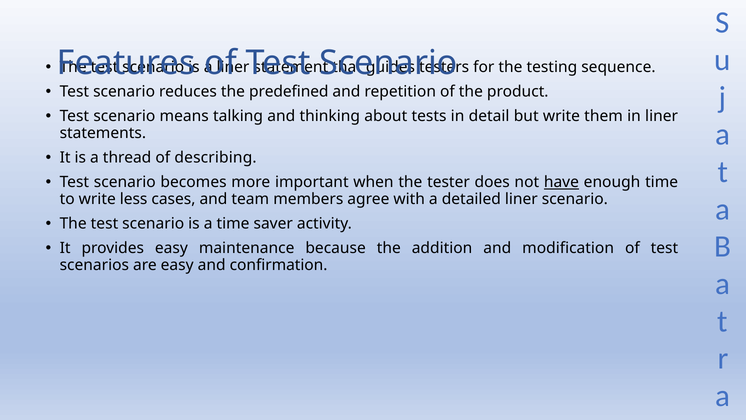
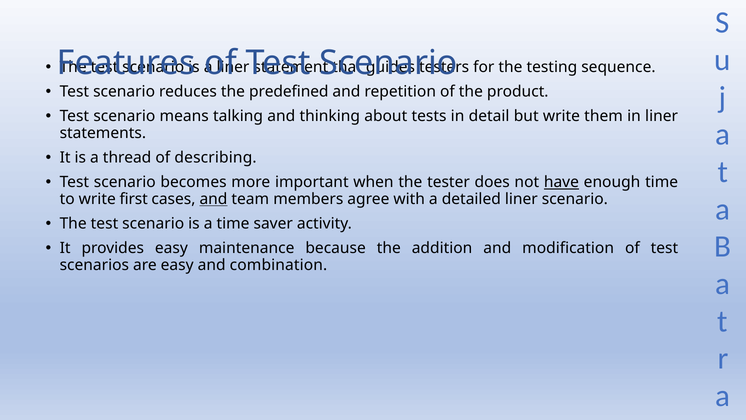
less: less -> first (134, 199)
and underline: none -> present (213, 199)
confirmation: confirmation -> combination (278, 265)
